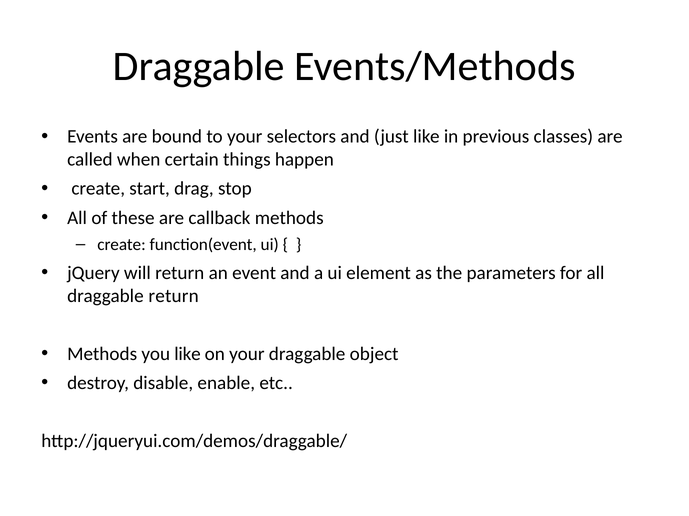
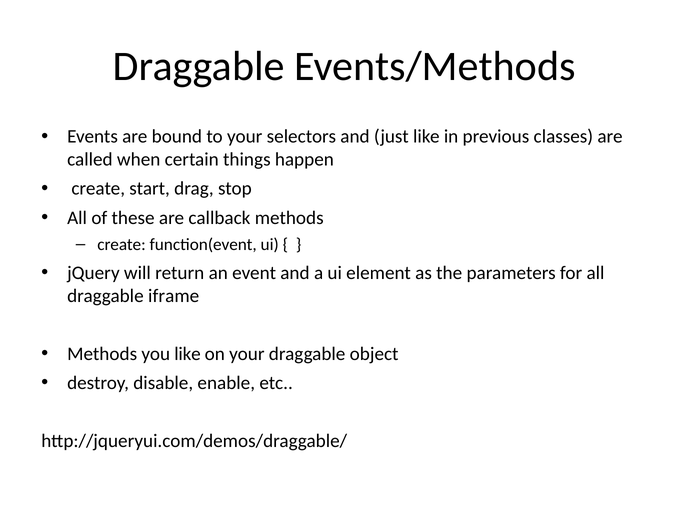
draggable return: return -> iframe (174, 296)
